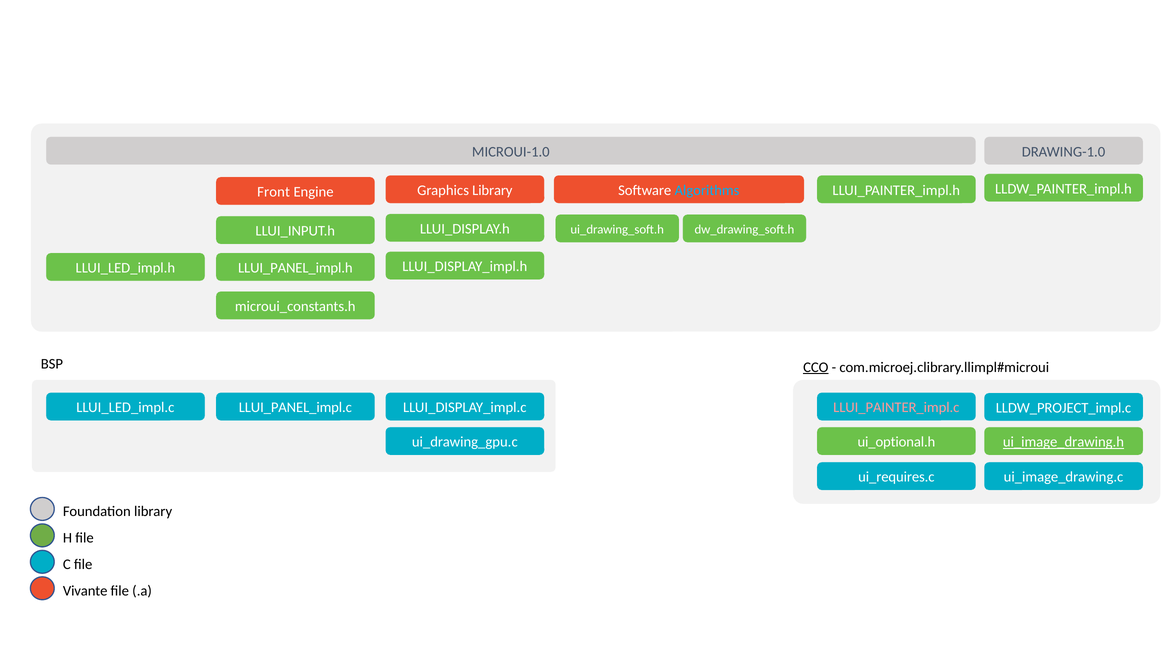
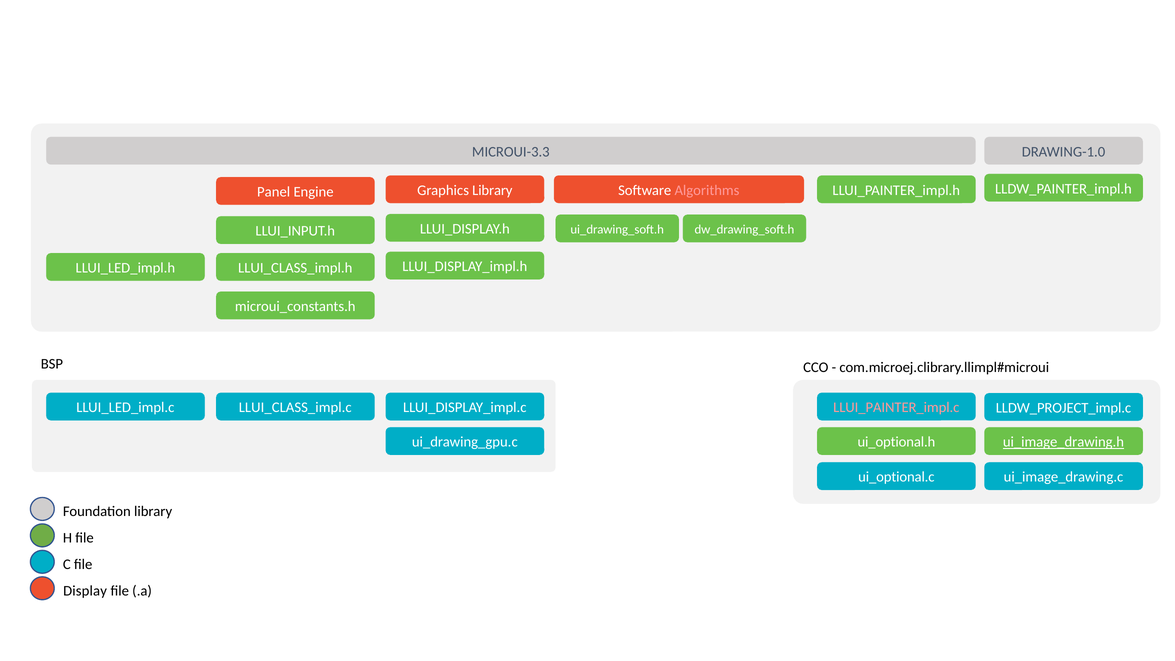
MICROUI-1.0: MICROUI-1.0 -> MICROUI-3.3 (511, 152)
Algorithms colour: light blue -> pink (707, 190)
Front: Front -> Panel (274, 192)
LLUI_PANEL_impl.h: LLUI_PANEL_impl.h -> LLUI_CLASS_impl.h (295, 268)
CCO underline: present -> none (816, 367)
LLUI_PANEL_impl.c: LLUI_PANEL_impl.c -> LLUI_CLASS_impl.c (295, 407)
ui_requires.c: ui_requires.c -> ui_optional.c (896, 477)
Vivante: Vivante -> Display (85, 591)
